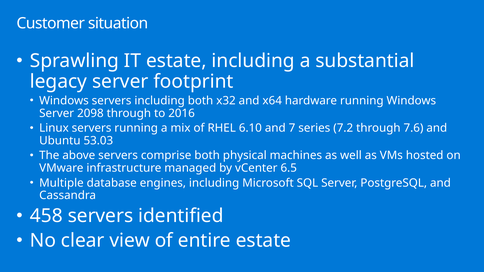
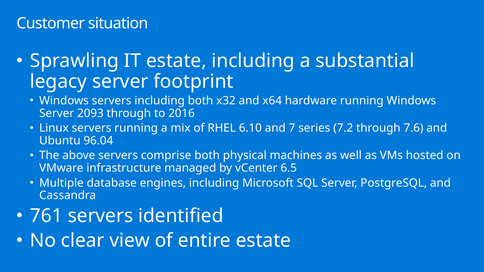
2098: 2098 -> 2093 (90, 113)
53.03: 53.03 -> 96.04 (98, 141)
458: 458 -> 761 (46, 216)
